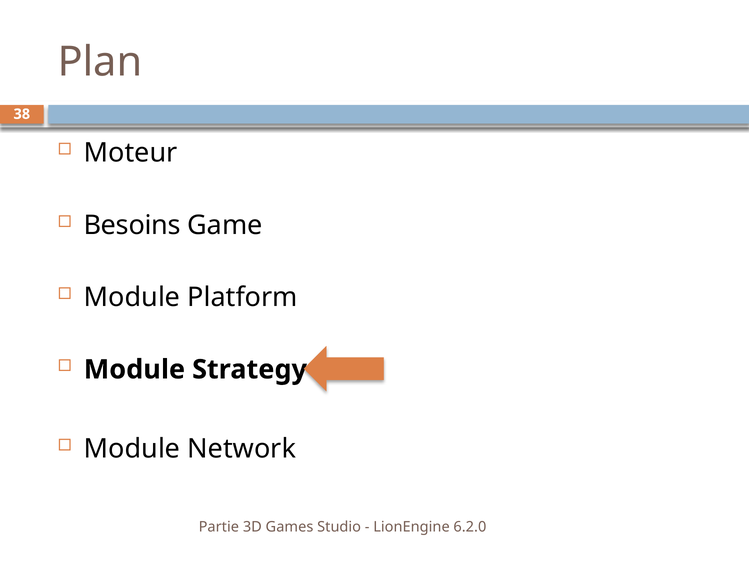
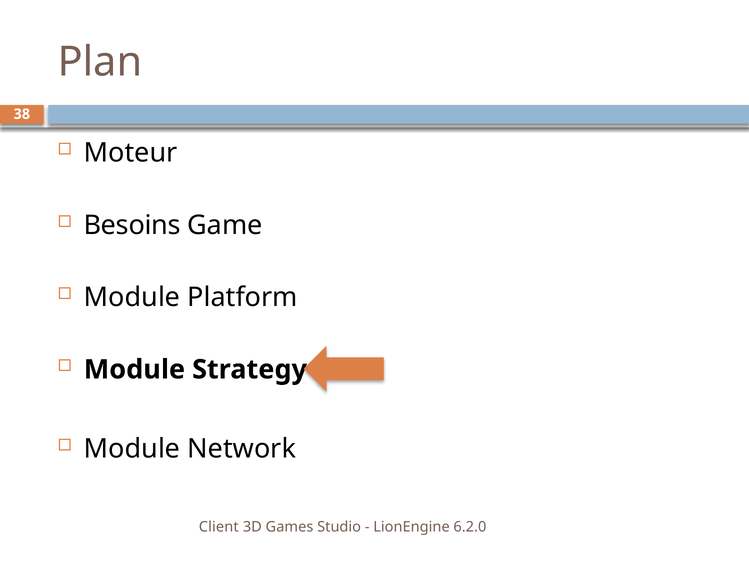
Partie: Partie -> Client (219, 527)
